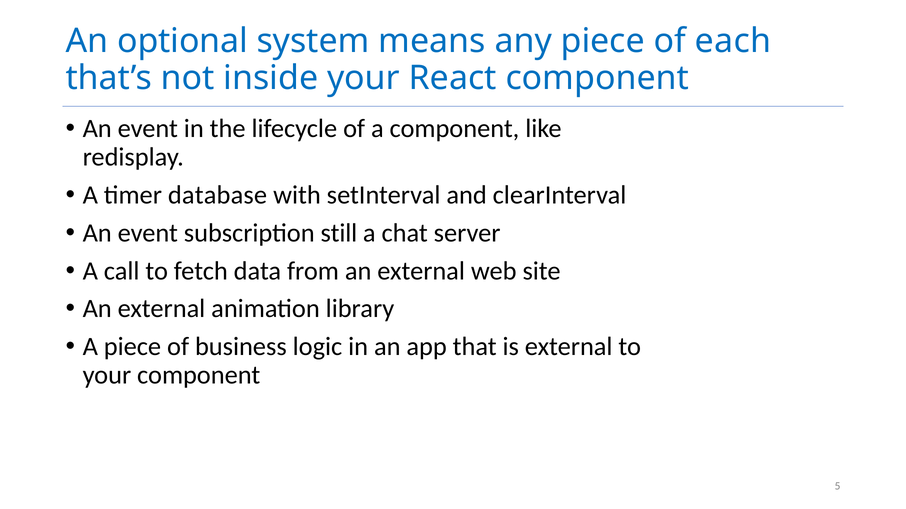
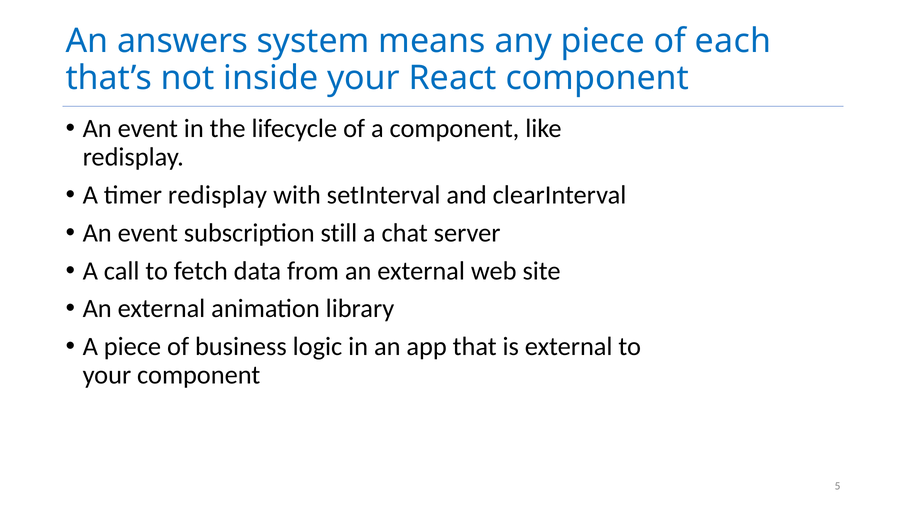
optional: optional -> answers (183, 41)
timer database: database -> redisplay (217, 195)
